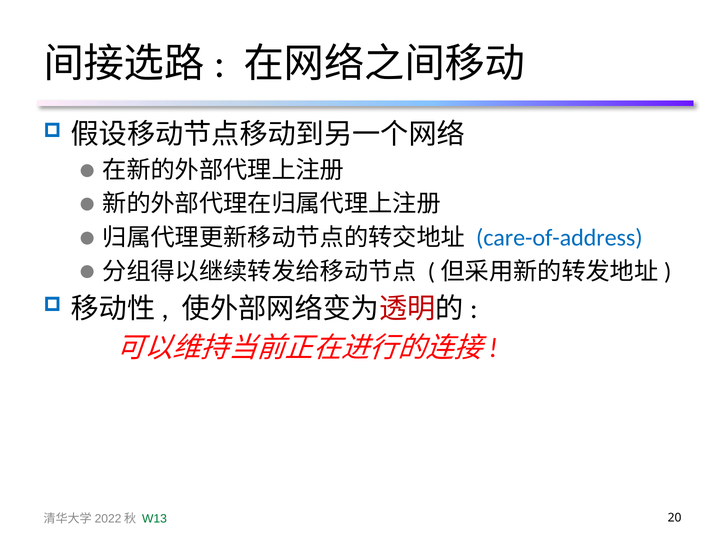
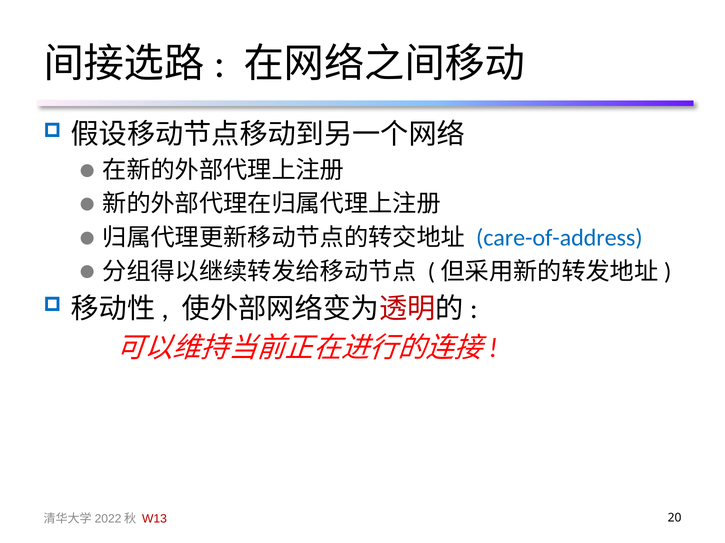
W13 colour: green -> red (154, 519)
